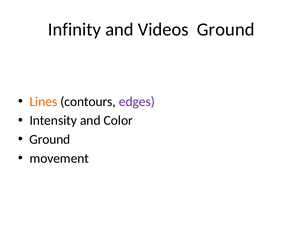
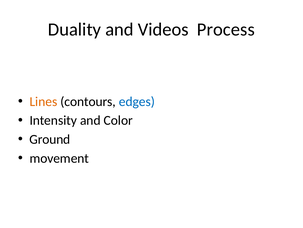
Infinity: Infinity -> Duality (74, 29)
Videos Ground: Ground -> Process (226, 29)
edges colour: purple -> blue (137, 101)
